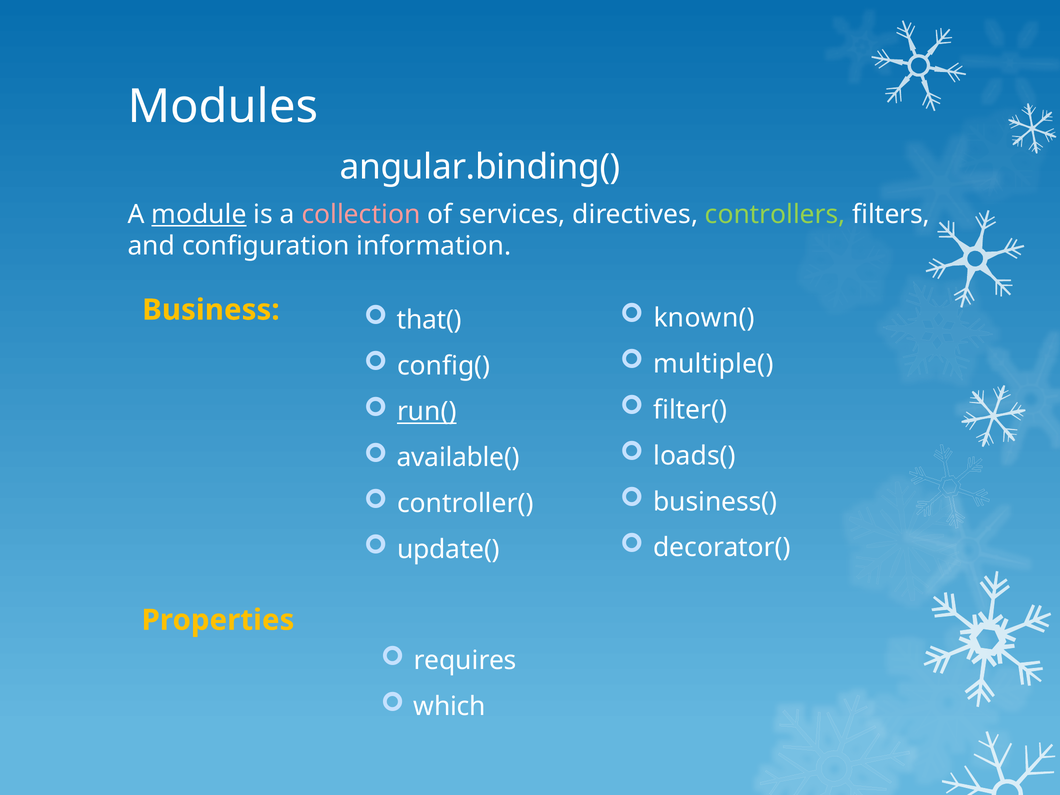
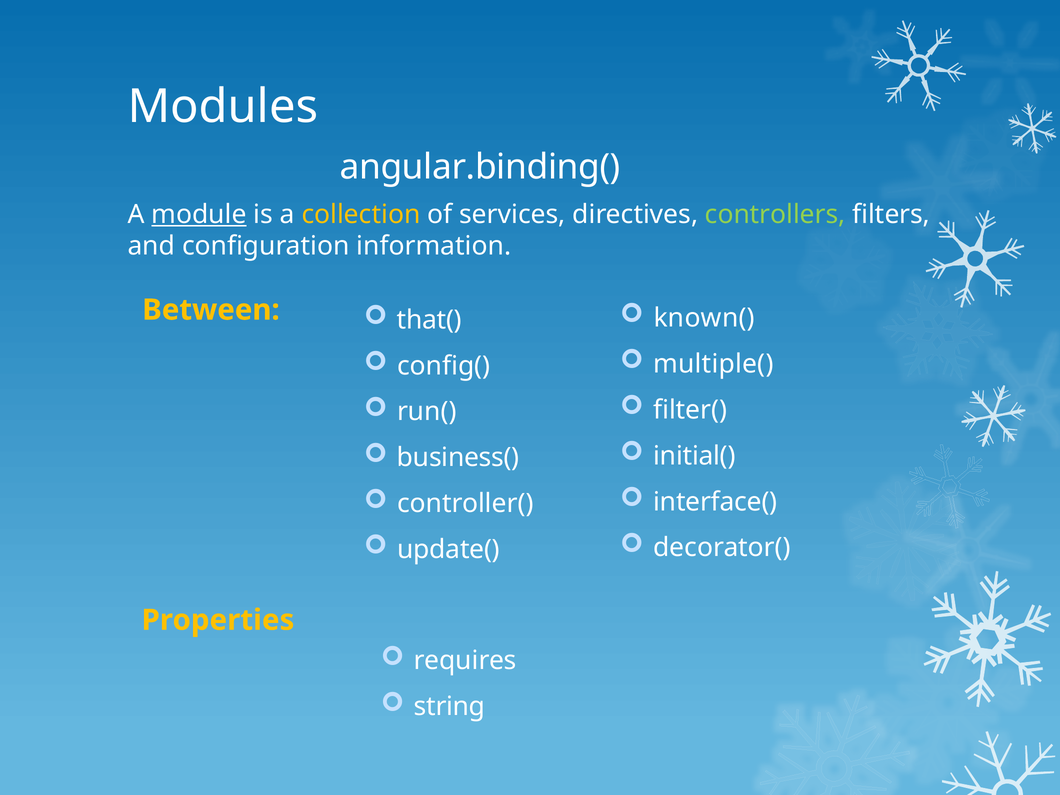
collection colour: pink -> yellow (361, 214)
Business: Business -> Between (211, 310)
run( underline: present -> none (427, 412)
loads(: loads( -> initial( (694, 456)
available(: available( -> business( (458, 458)
business(: business( -> interface( (715, 502)
which: which -> string (450, 707)
